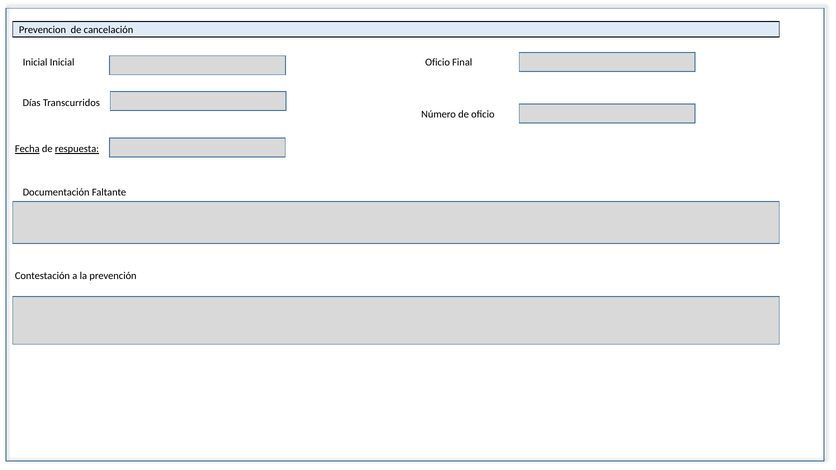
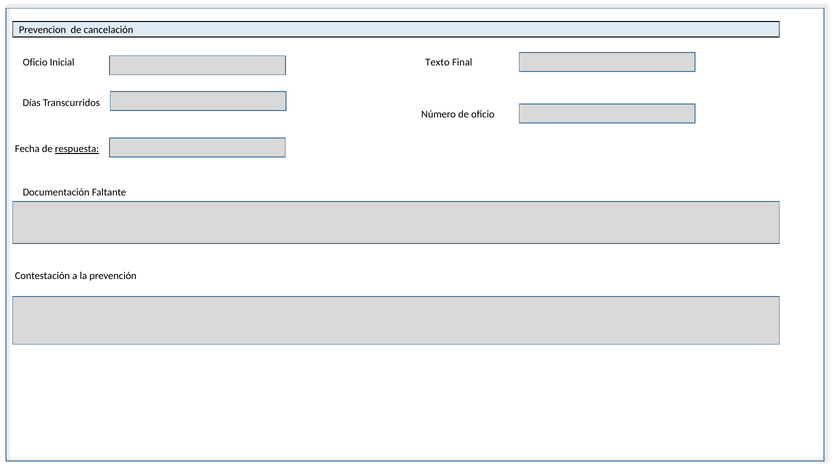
Inicial: Inicial -> Oficio (35, 63)
Oficio: Oficio -> Texto (437, 63)
Fecha underline: present -> none (27, 149)
